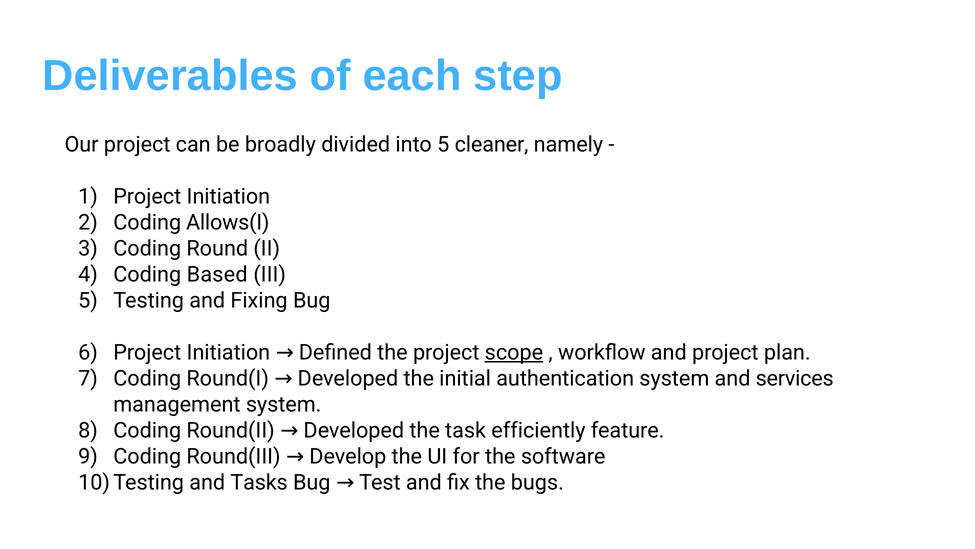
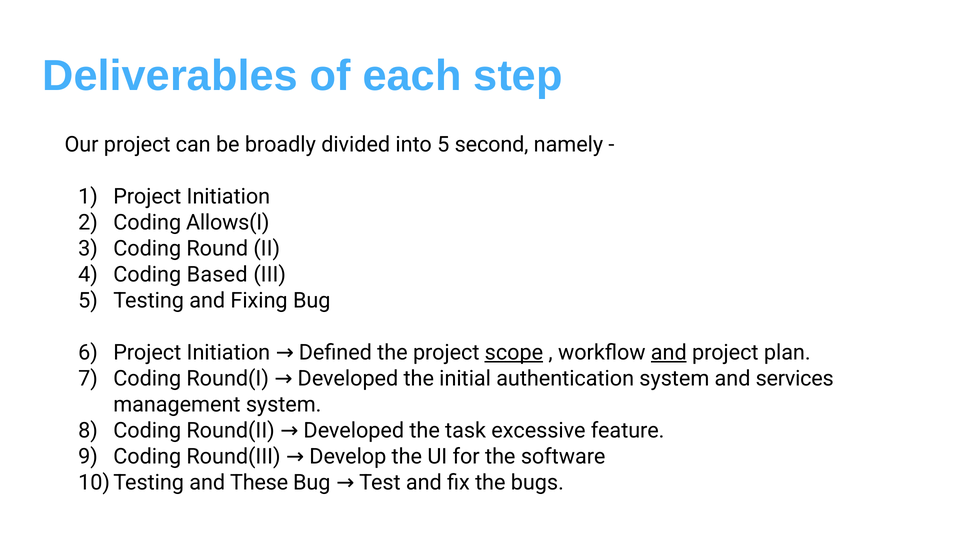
cleaner: cleaner -> second (492, 144)
and underline: none -> present (669, 352)
efficiently: efficiently -> excessive (538, 430)
Tasks: Tasks -> These (259, 482)
